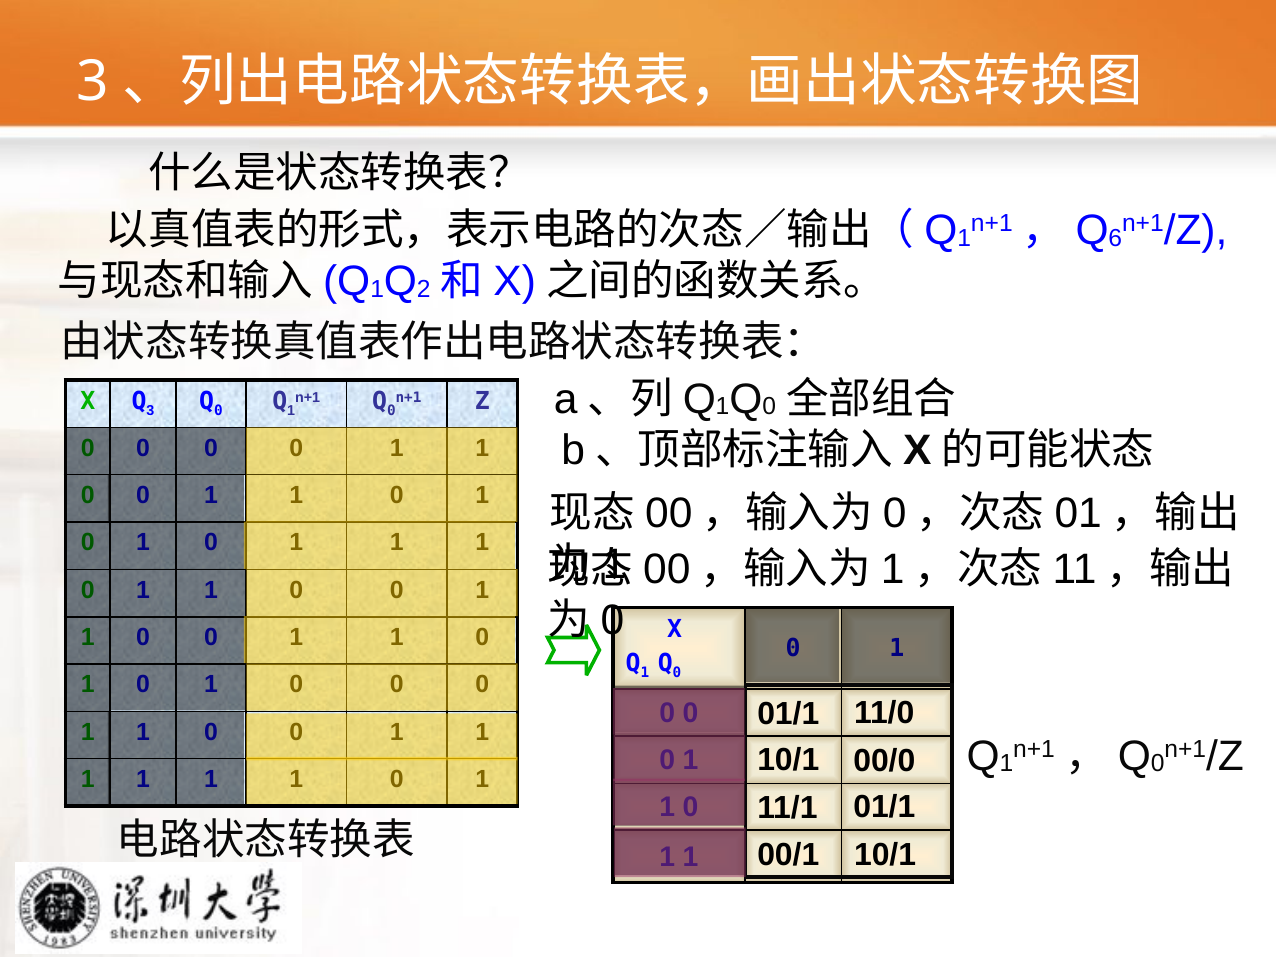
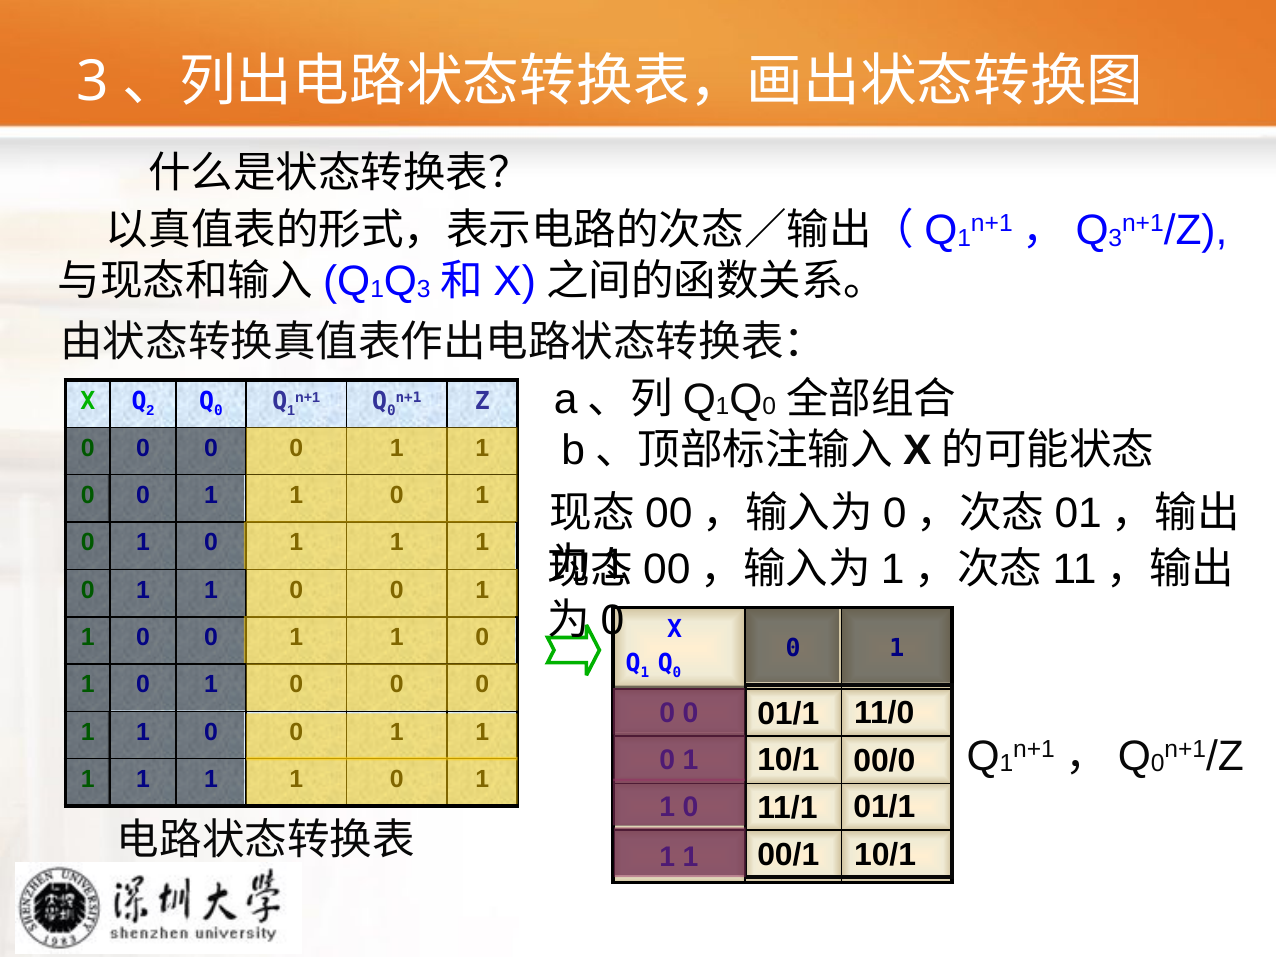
6: 6 -> 3 (1115, 238)
2: 2 -> 3 (424, 289)
3: 3 -> 2 (150, 411)
